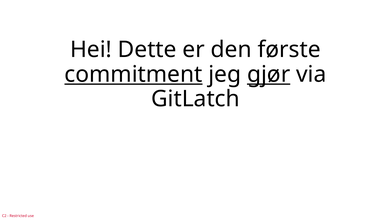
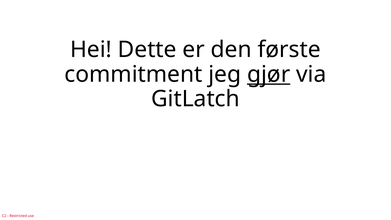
commitment underline: present -> none (133, 74)
